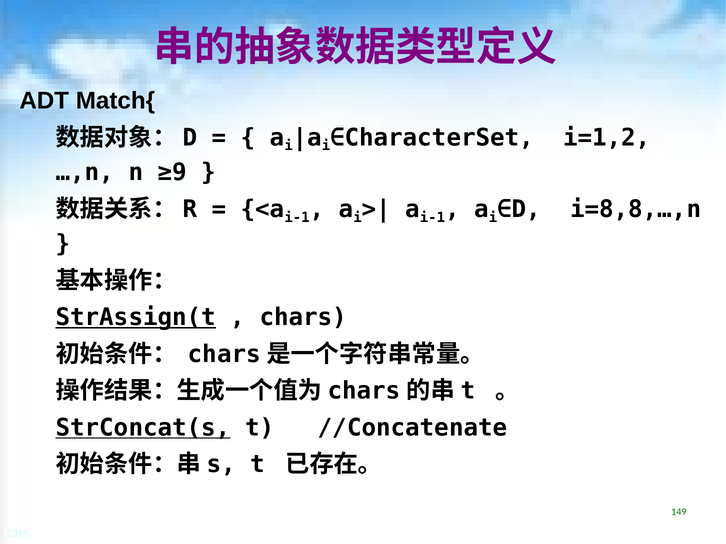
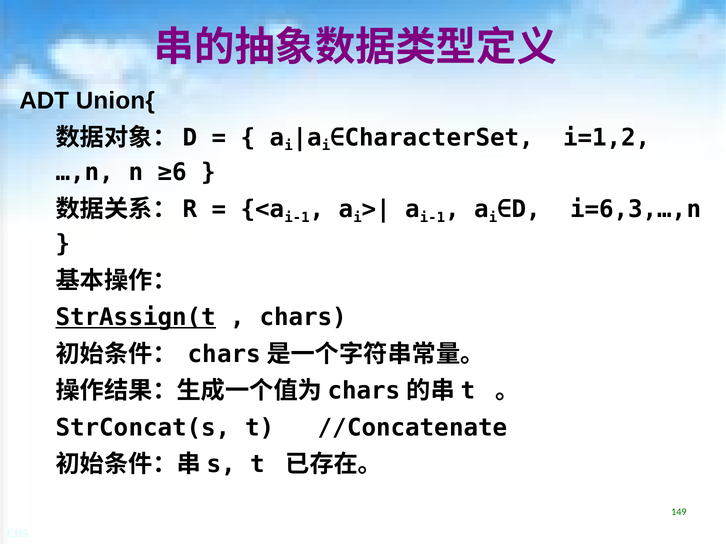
Match{: Match{ -> Union{ (115, 101)
≥9: ≥9 -> ≥6 (172, 172)
i=8,8,…,n: i=8,8,…,n -> i=6,3,…,n (636, 209)
StrConcat(s underline: present -> none (143, 428)
